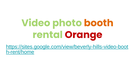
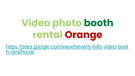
booth colour: orange -> green (99, 23)
